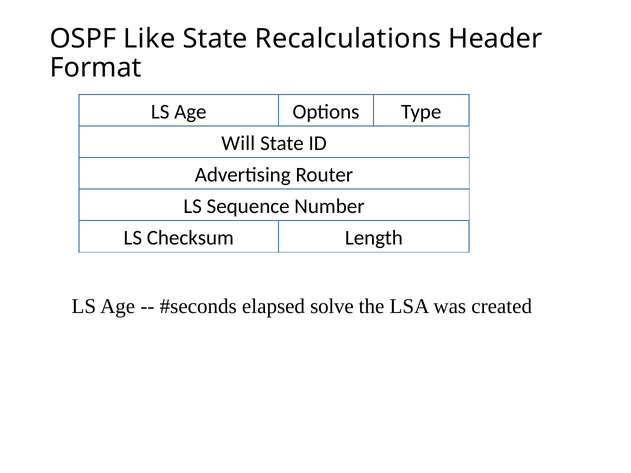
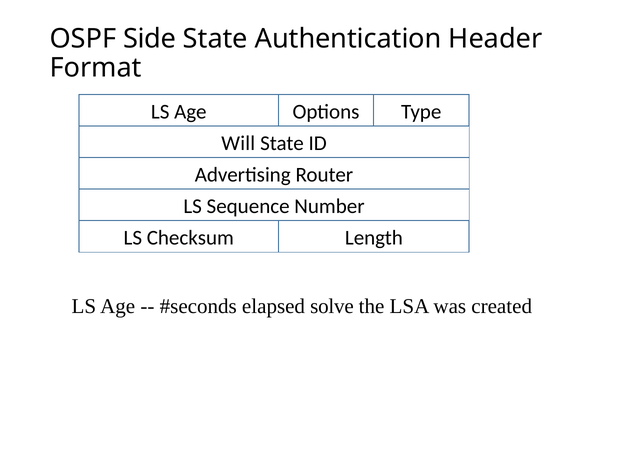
Like: Like -> Side (150, 39)
Recalculations: Recalculations -> Authentication (348, 39)
